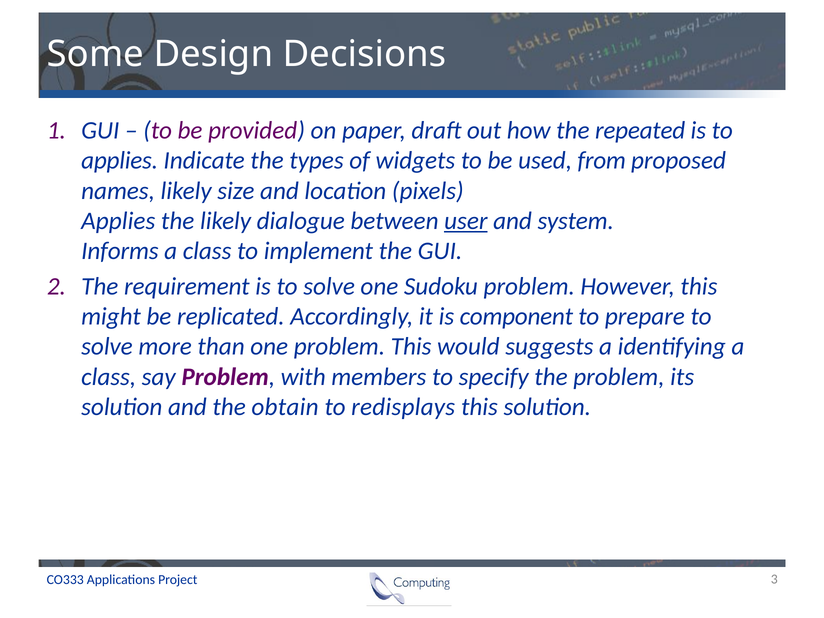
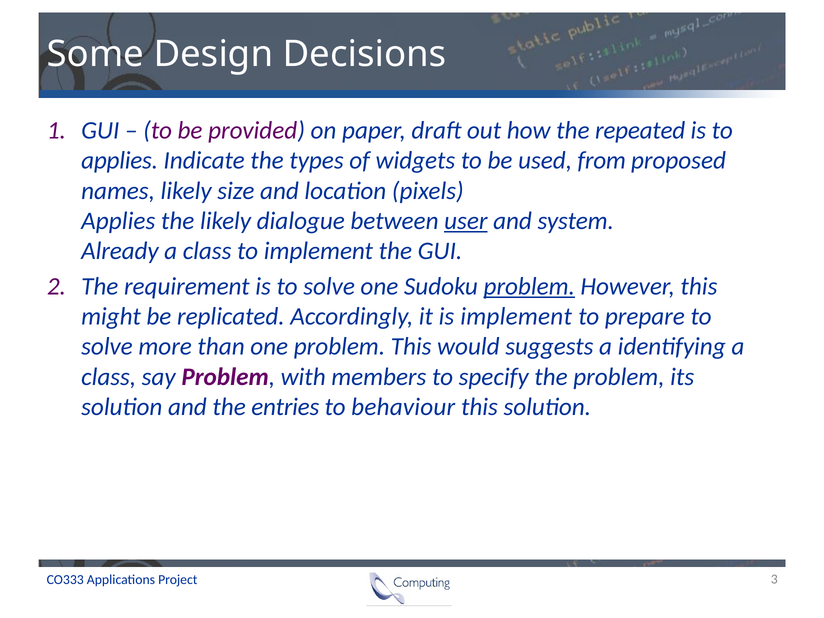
Informs: Informs -> Already (120, 251)
problem underline: none -> present (529, 286)
is component: component -> implement (516, 316)
obtain: obtain -> entries (285, 407)
redisplays: redisplays -> behaviour (403, 407)
